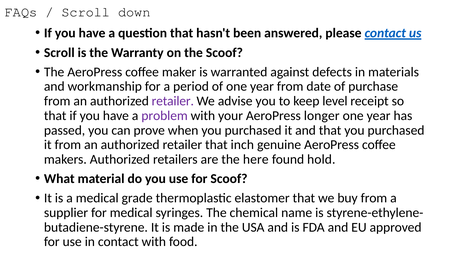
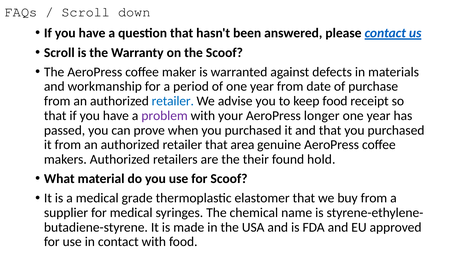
retailer colour: purple -> blue (173, 101)
keep level: level -> food (335, 101)
inch: inch -> area (242, 145)
here: here -> their (256, 160)
